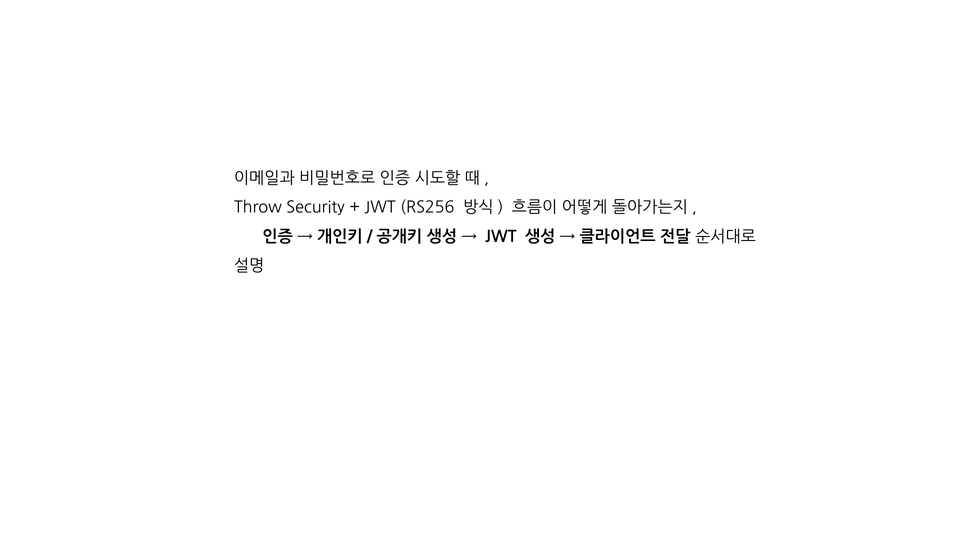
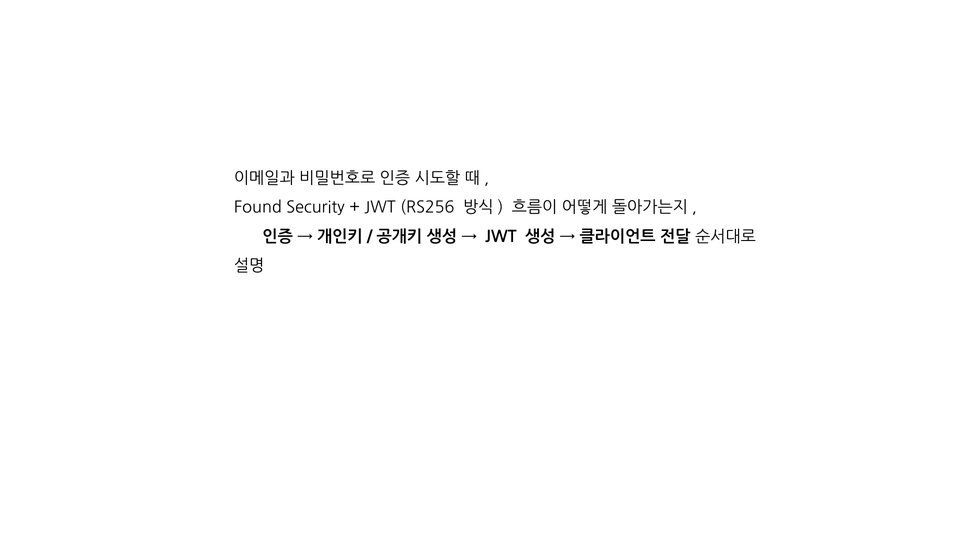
Throw: Throw -> Found (258, 208)
